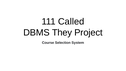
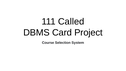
They: They -> Card (62, 32)
